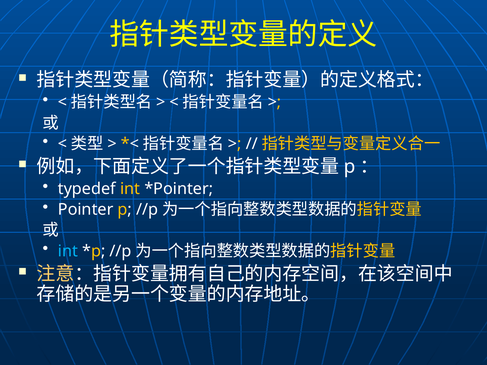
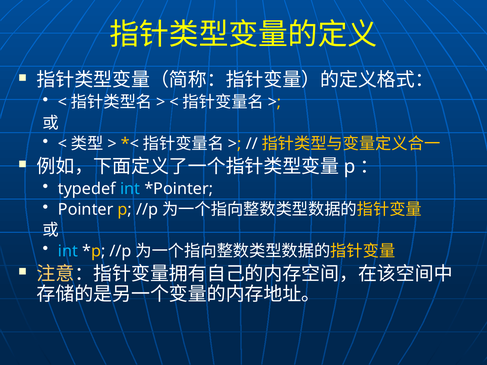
int colour: yellow -> light blue (130, 189)
